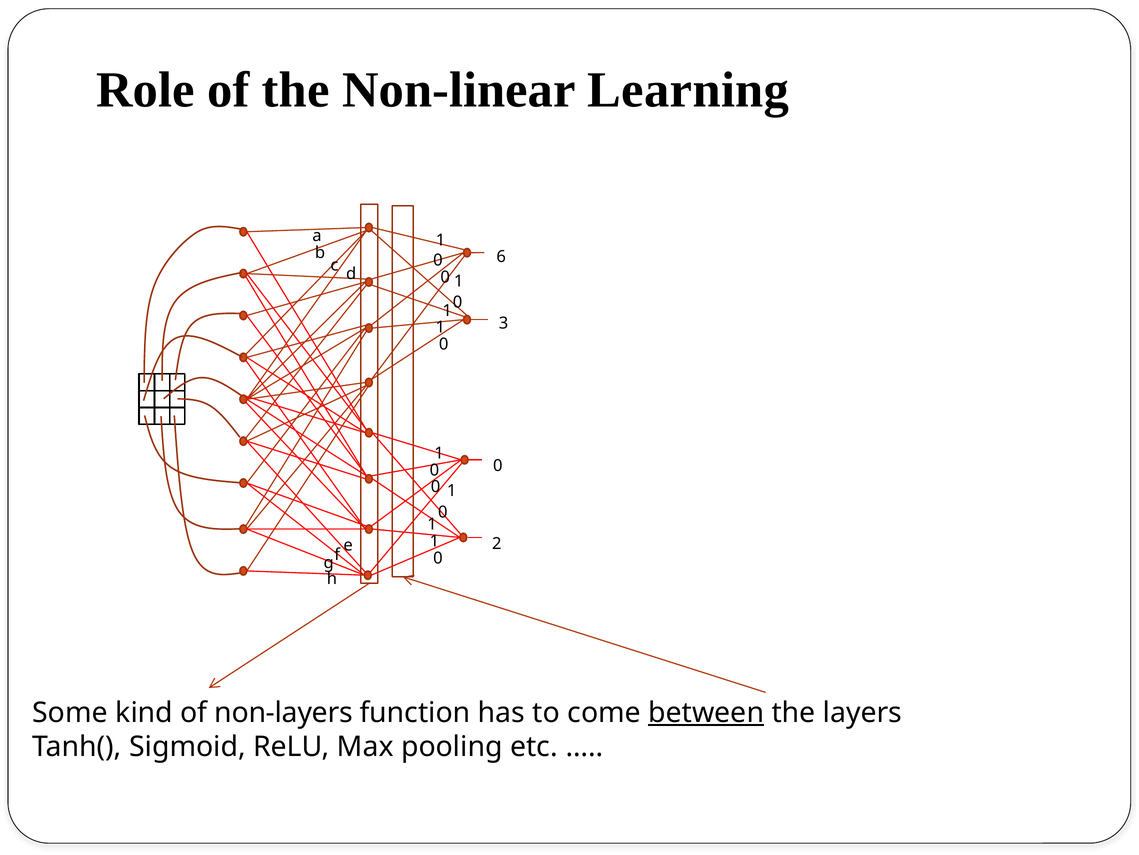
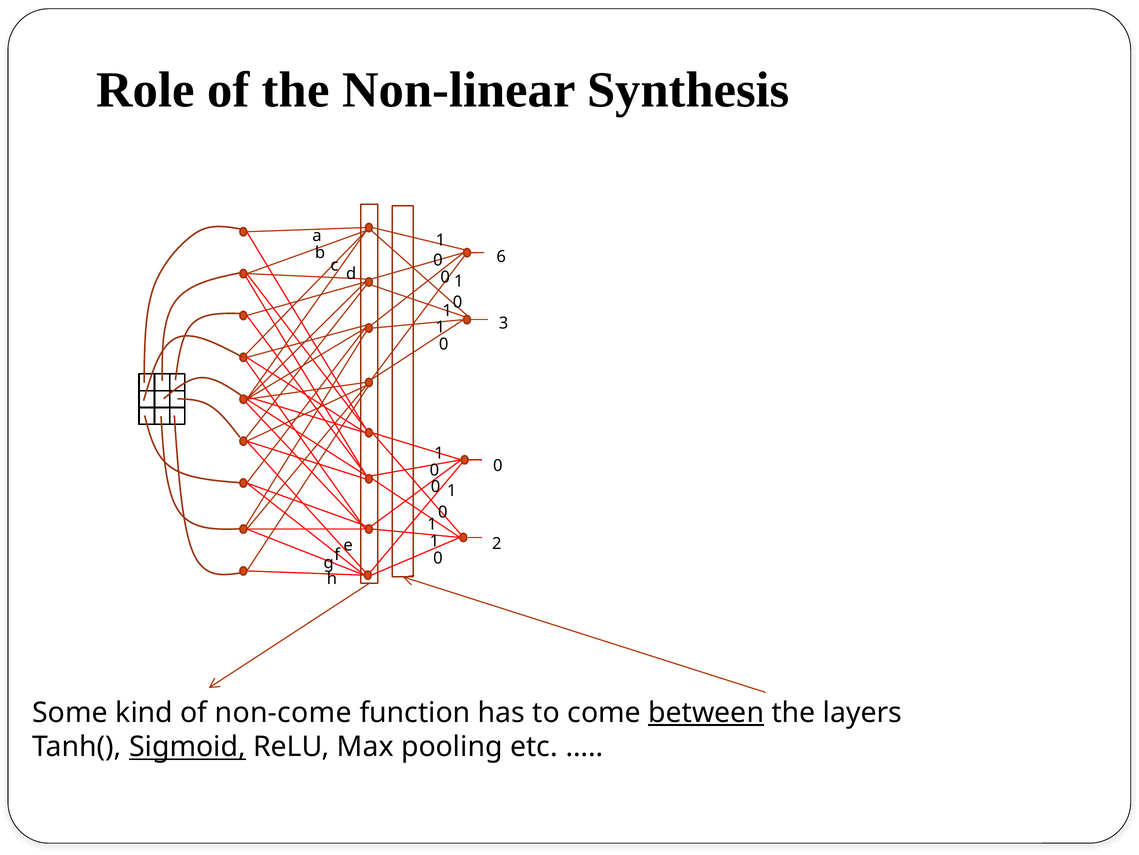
Learning: Learning -> Synthesis (688, 90)
non-layers: non-layers -> non-come (283, 712)
Sigmoid underline: none -> present (188, 746)
